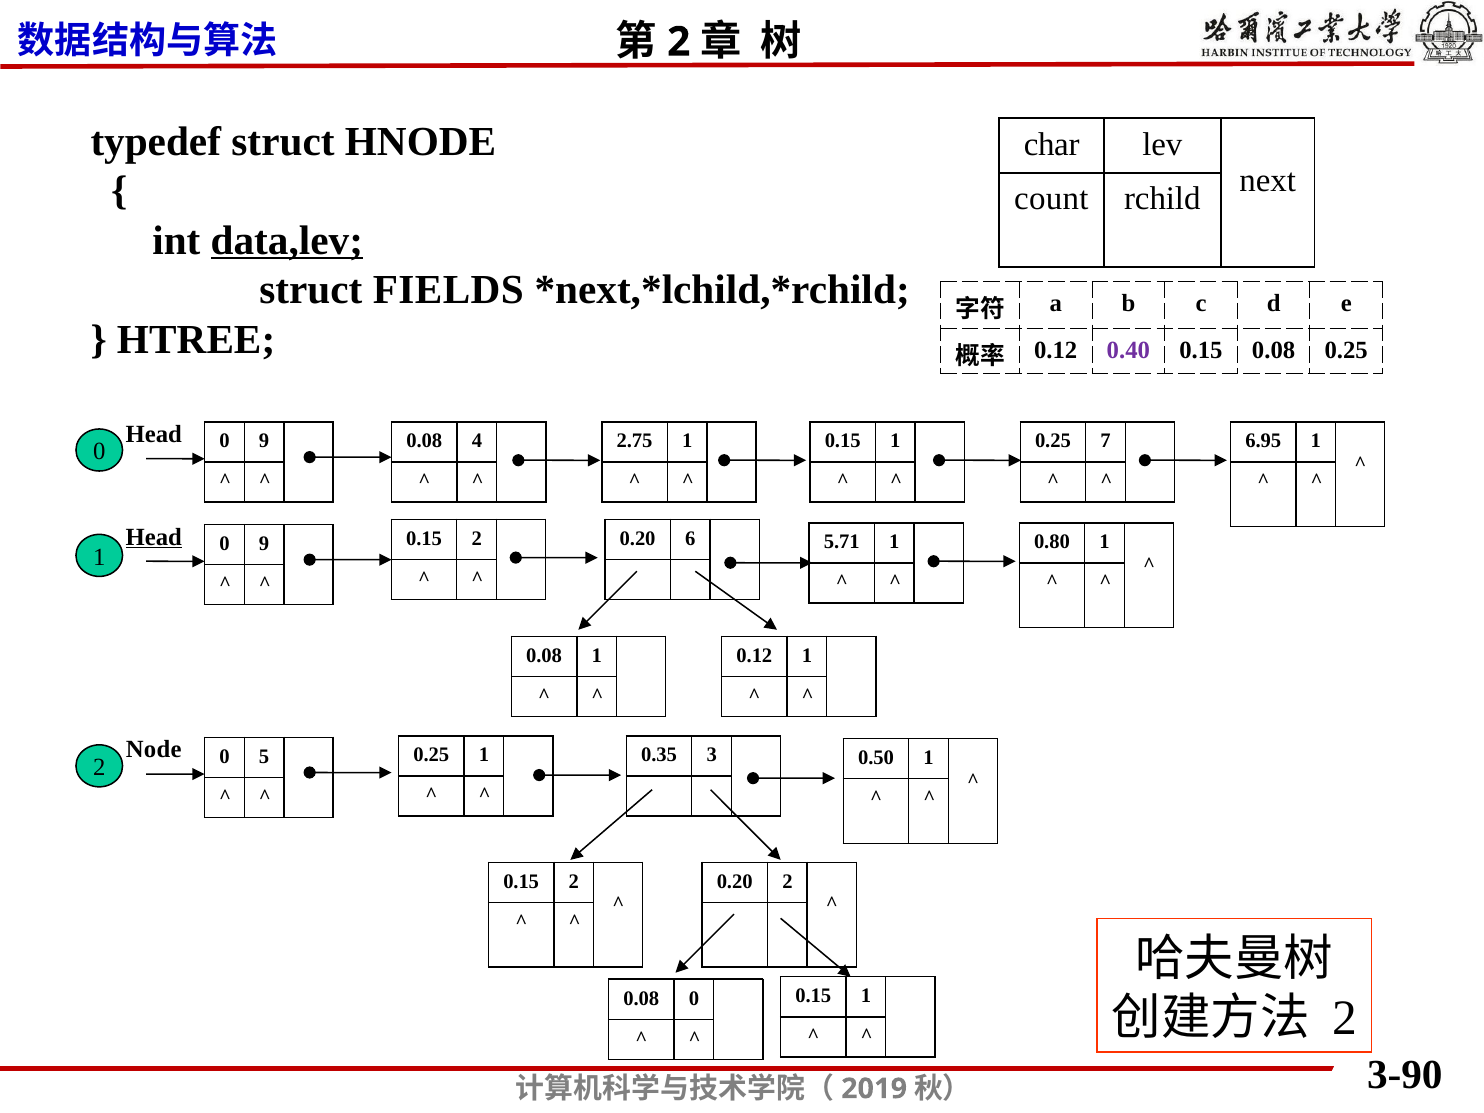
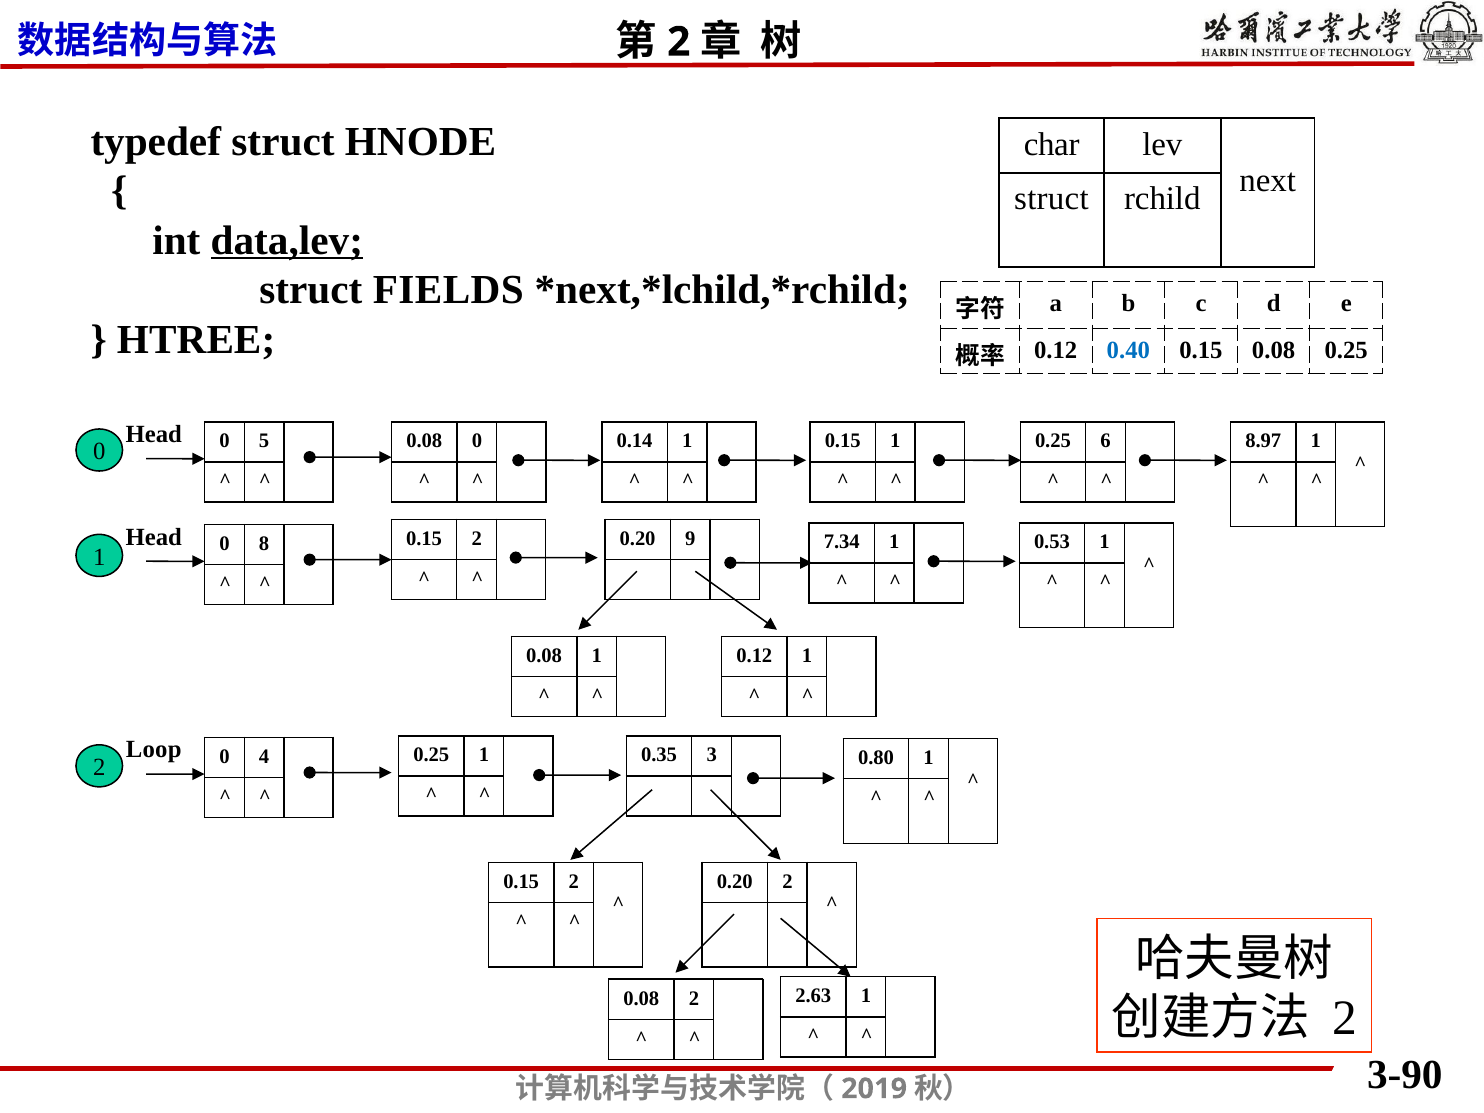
count: count -> struct (1051, 199)
0.40 colour: purple -> blue (1128, 350)
9: 9 -> 5 (264, 441)
0.08 4: 4 -> 0 (477, 441)
2.75: 2.75 -> 0.14 (635, 441)
7: 7 -> 6 (1106, 441)
6.95: 6.95 -> 8.97 (1263, 441)
Head underline: present -> none (154, 537)
6: 6 -> 9 (690, 538)
5.71: 5.71 -> 7.34 (842, 542)
0.80: 0.80 -> 0.53 (1052, 542)
9: 9 -> 8 (264, 544)
Node: Node -> Loop (154, 750)
5: 5 -> 4 (264, 756)
0.50: 0.50 -> 0.80 (876, 758)
0.15: 0.15 -> 2.63 (813, 996)
0.08 0: 0 -> 2 (694, 998)
